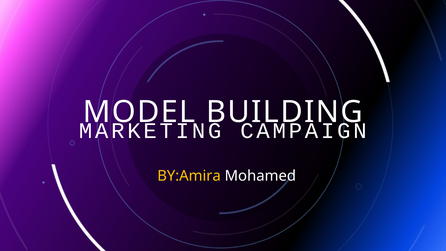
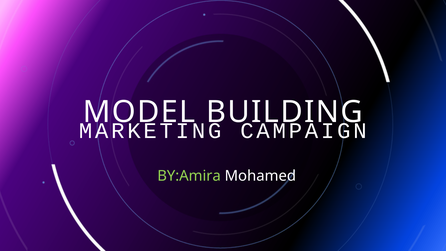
BY:Amira colour: yellow -> light green (189, 176)
